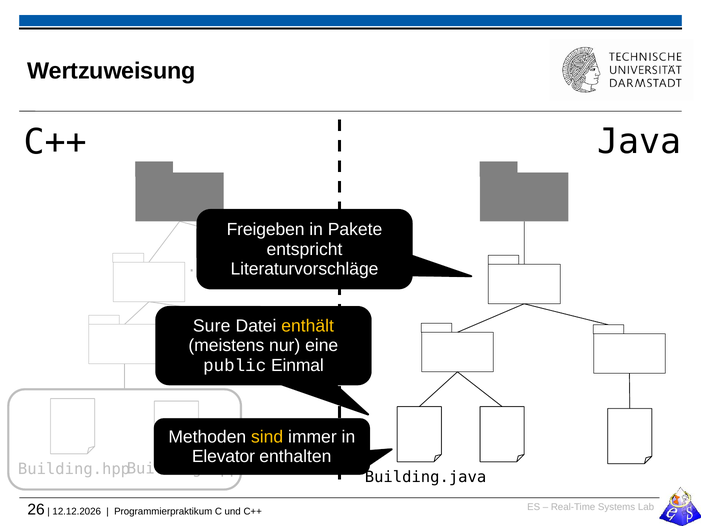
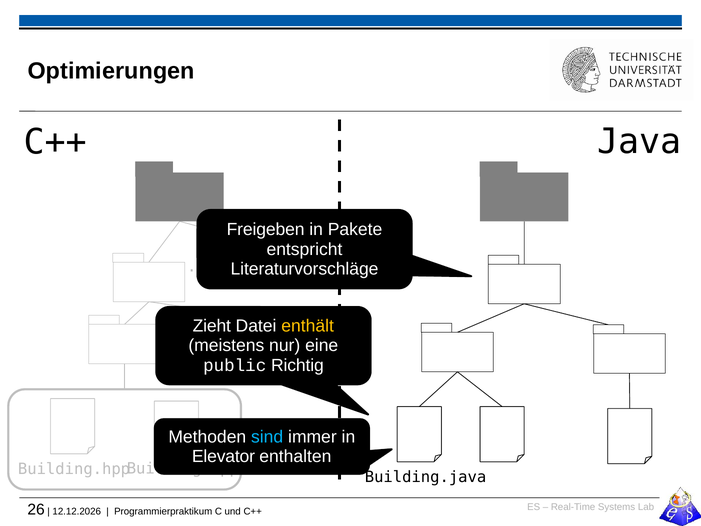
Wertzuweisung: Wertzuweisung -> Optimierungen (111, 71)
Sure: Sure -> Zieht (212, 326)
Einmal: Einmal -> Richtig (297, 365)
sind colour: yellow -> light blue (267, 437)
